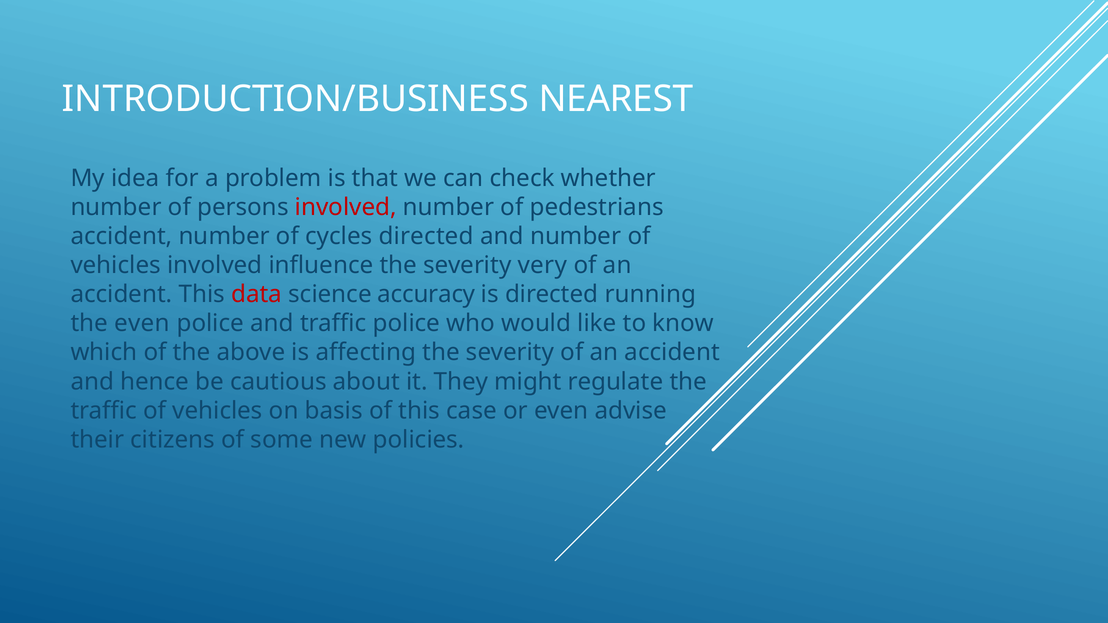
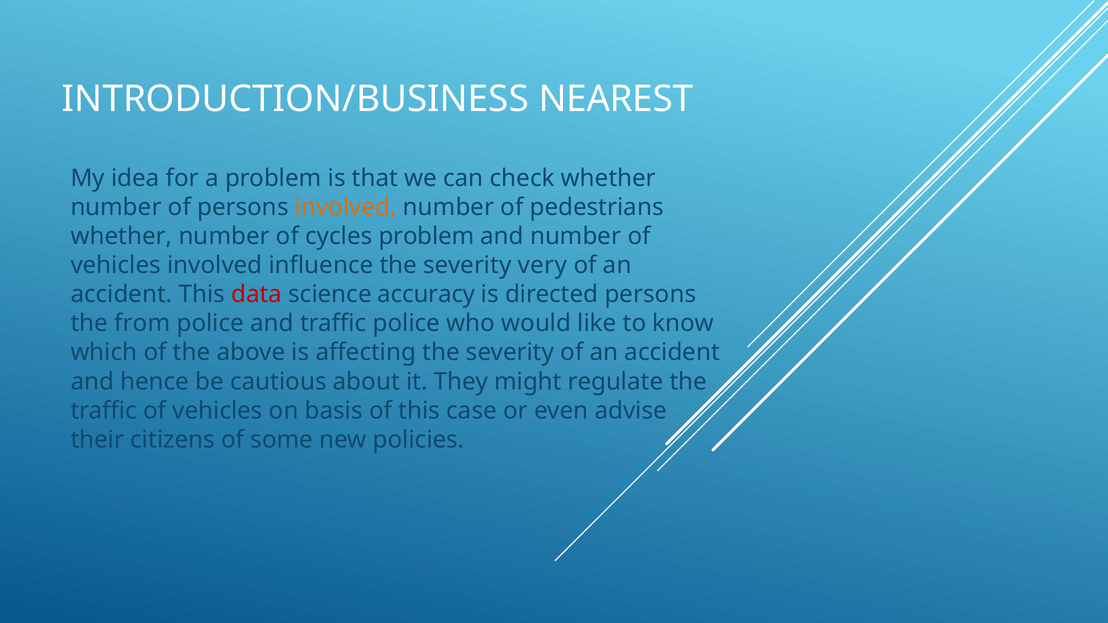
involved colour: red -> orange (346, 207)
accident: accident -> whether (121, 236)
cycles directed: directed -> problem (426, 236)
directed running: running -> persons (650, 294)
the even: even -> from (142, 324)
